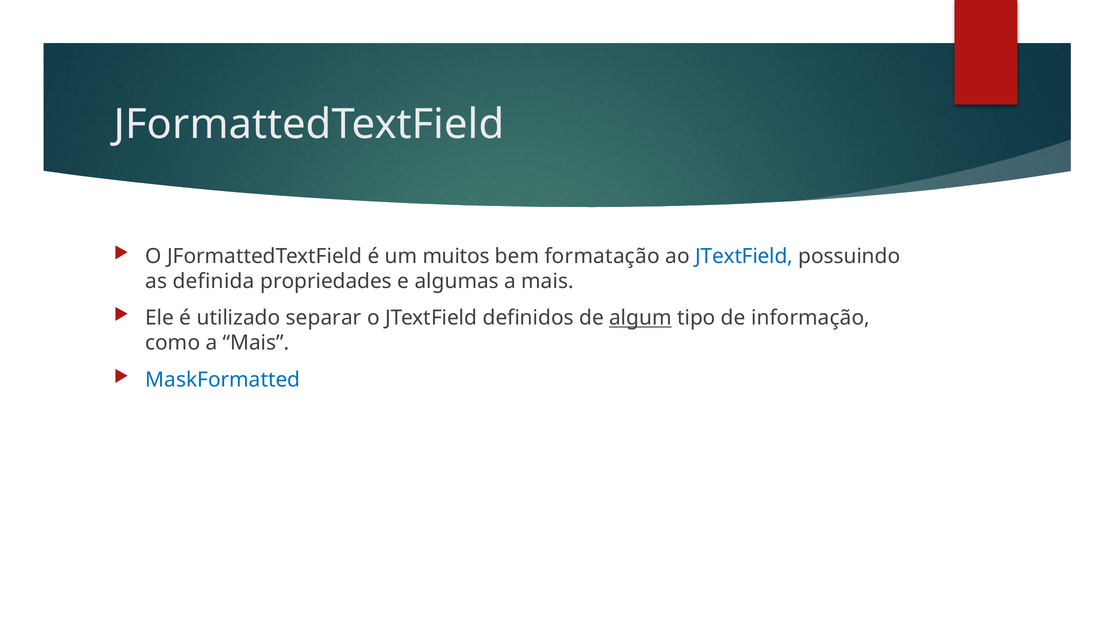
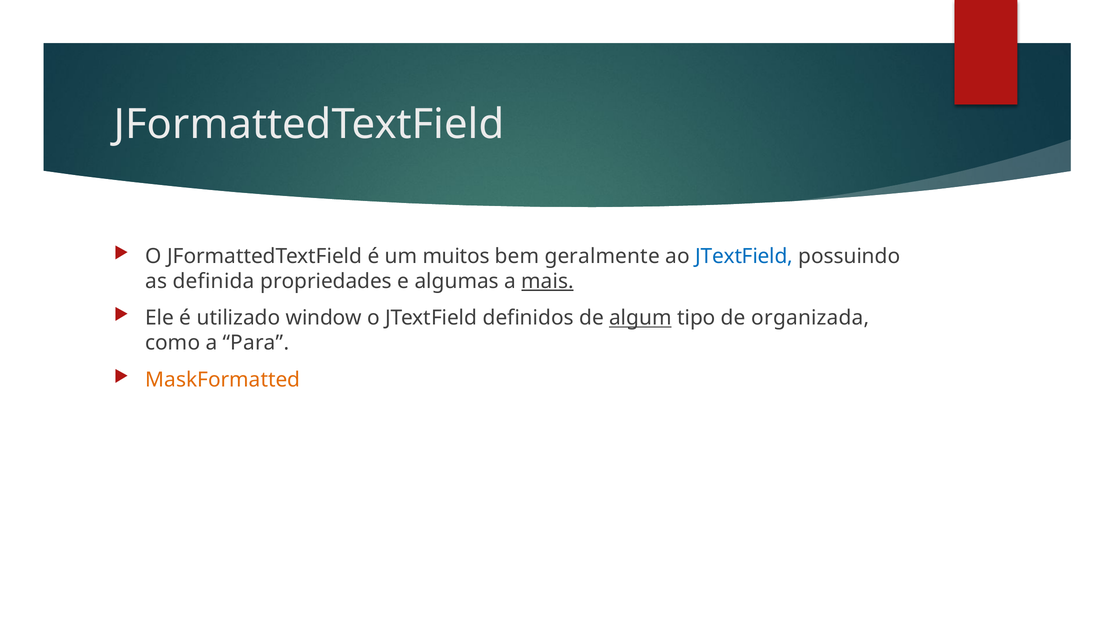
formatação: formatação -> geralmente (602, 256)
mais underline: none -> present (548, 281)
separar: separar -> window (324, 318)
informação: informação -> organizada (810, 318)
como a Mais: Mais -> Para (256, 343)
MaskFormatted colour: blue -> orange (223, 380)
